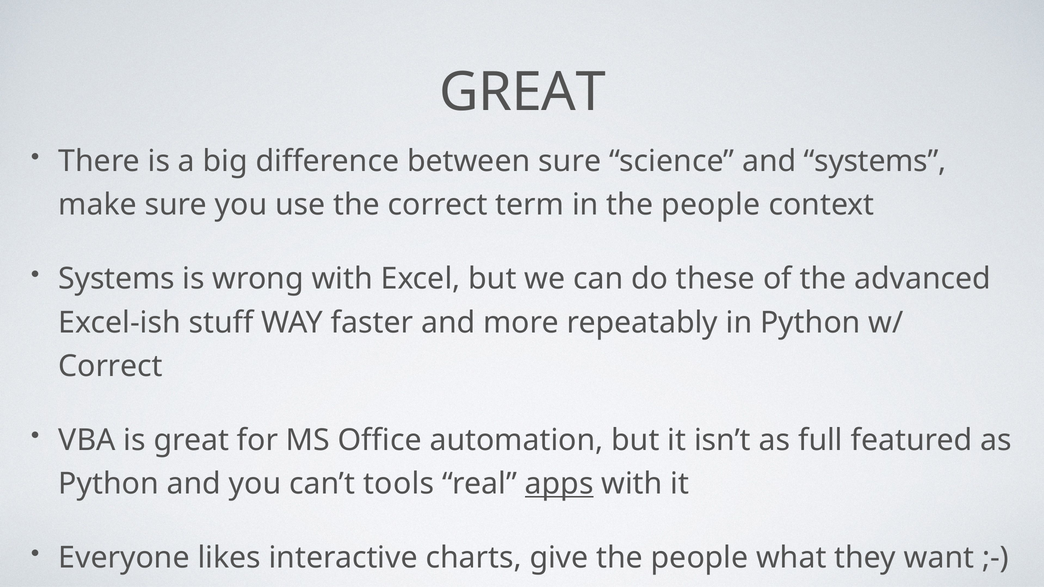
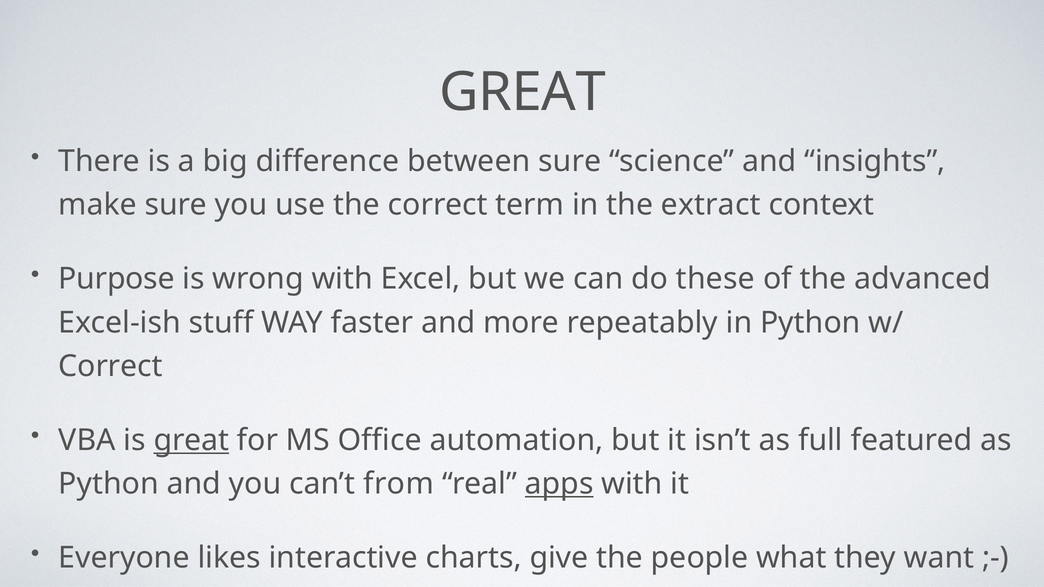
and systems: systems -> insights (875, 161)
in the people: people -> extract (711, 205)
Systems: Systems -> Purpose (117, 279)
great underline: none -> present (191, 440)
tools: tools -> from (399, 484)
